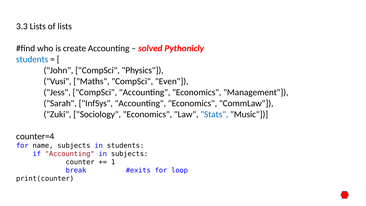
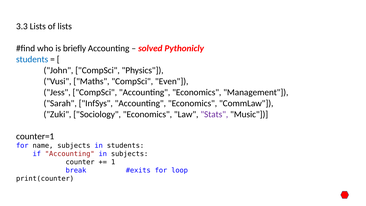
create: create -> briefly (75, 48)
Stats colour: blue -> purple (214, 114)
counter=4: counter=4 -> counter=1 (35, 136)
